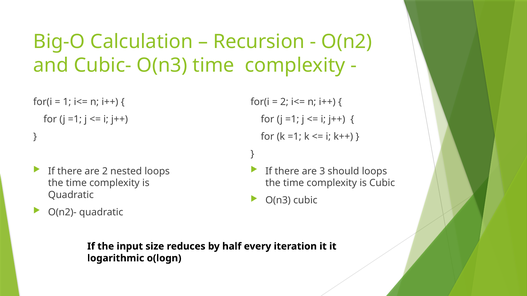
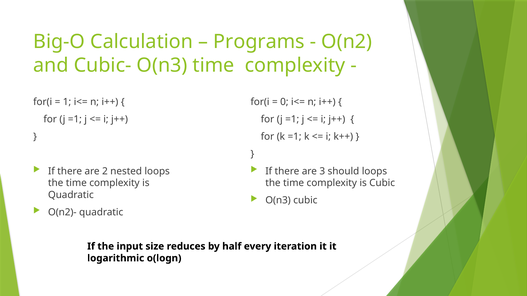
Recursion: Recursion -> Programs (259, 42)
2: 2 -> 0 (284, 102)
